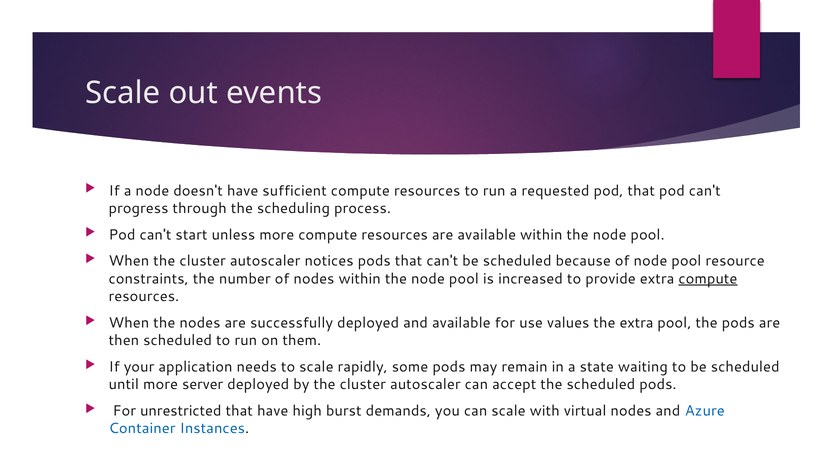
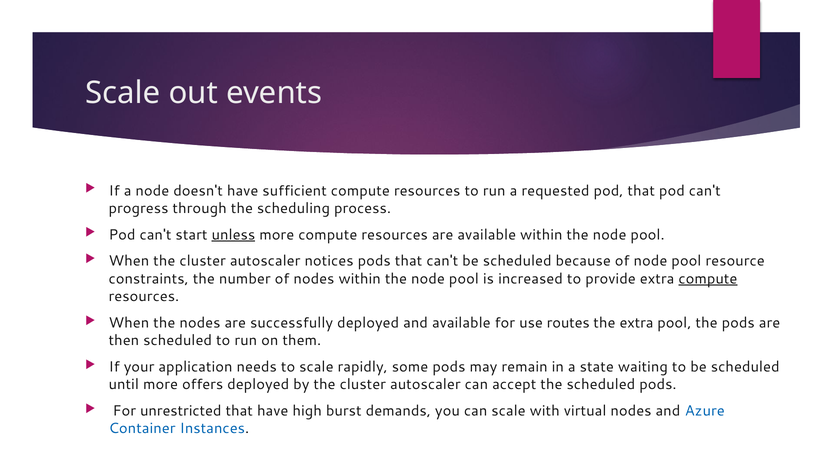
unless underline: none -> present (233, 235)
values: values -> routes (568, 323)
server: server -> offers (203, 385)
